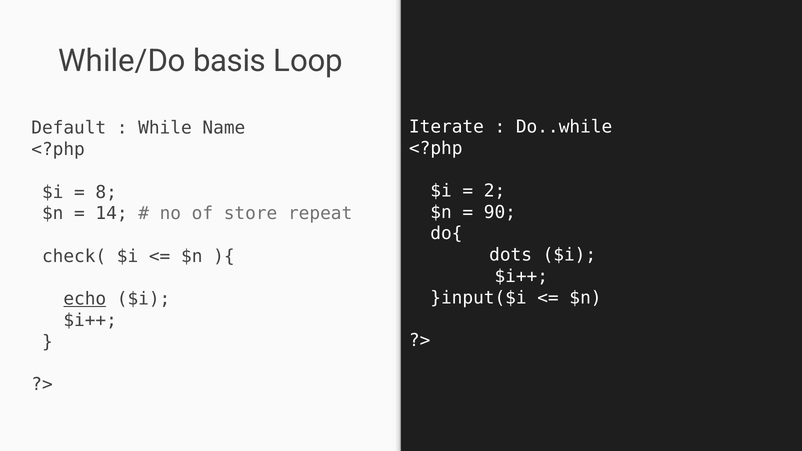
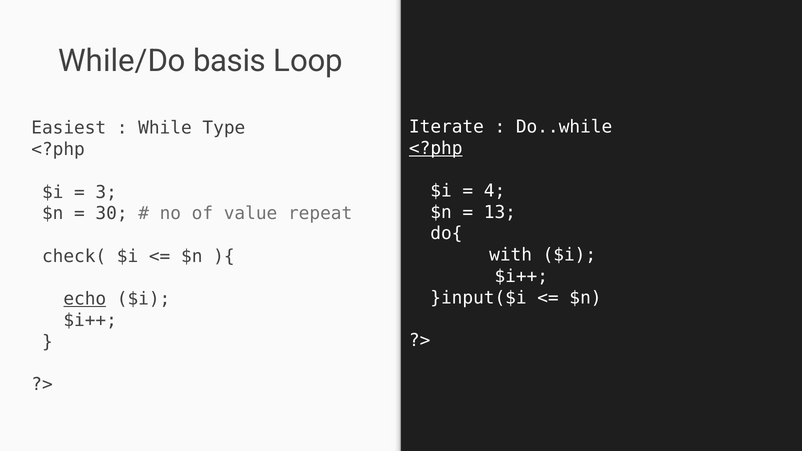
Default: Default -> Easiest (69, 128)
Name: Name -> Type (224, 128)
<?php underline: none -> present (436, 148)
2: 2 -> 4 (495, 191)
8: 8 -> 3 (106, 192)
90: 90 -> 13 (500, 212)
14: 14 -> 30 (112, 214)
store: store -> value (251, 214)
dots: dots -> with (511, 255)
